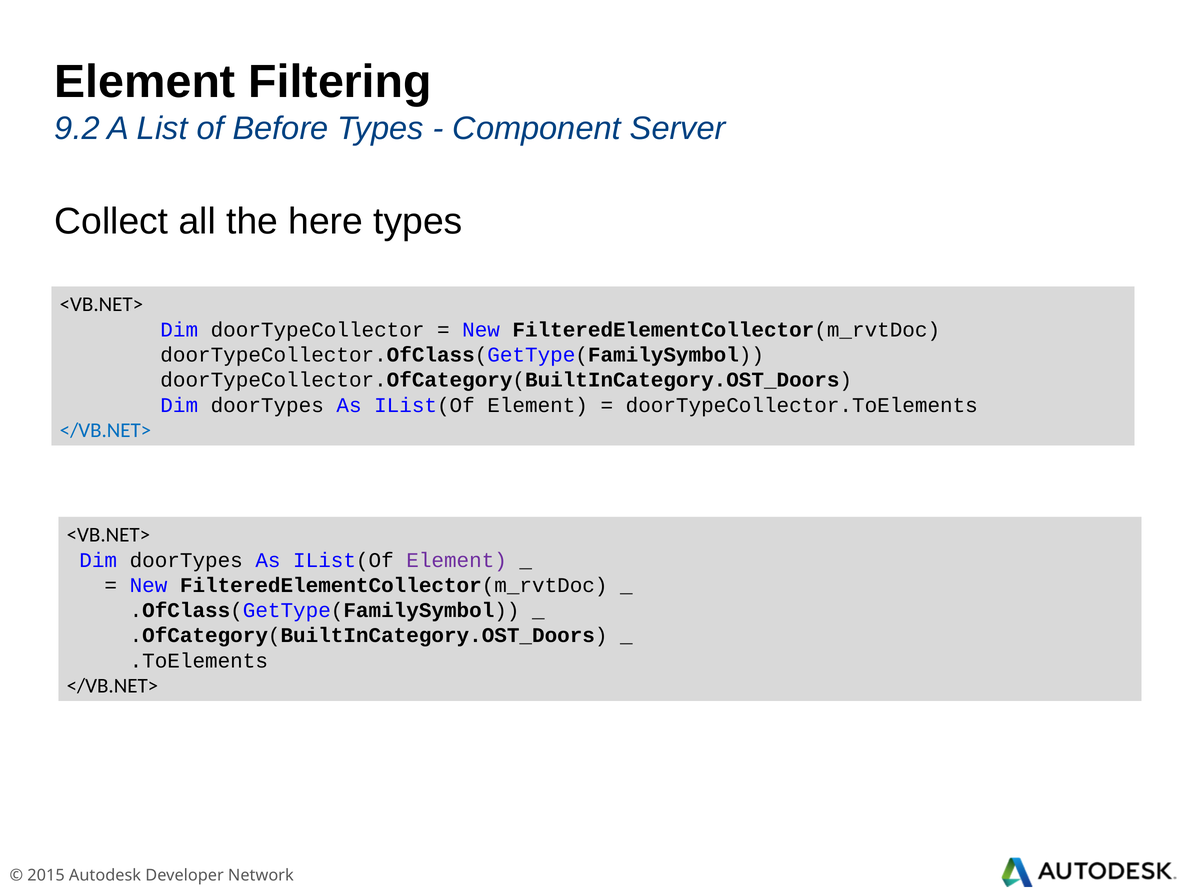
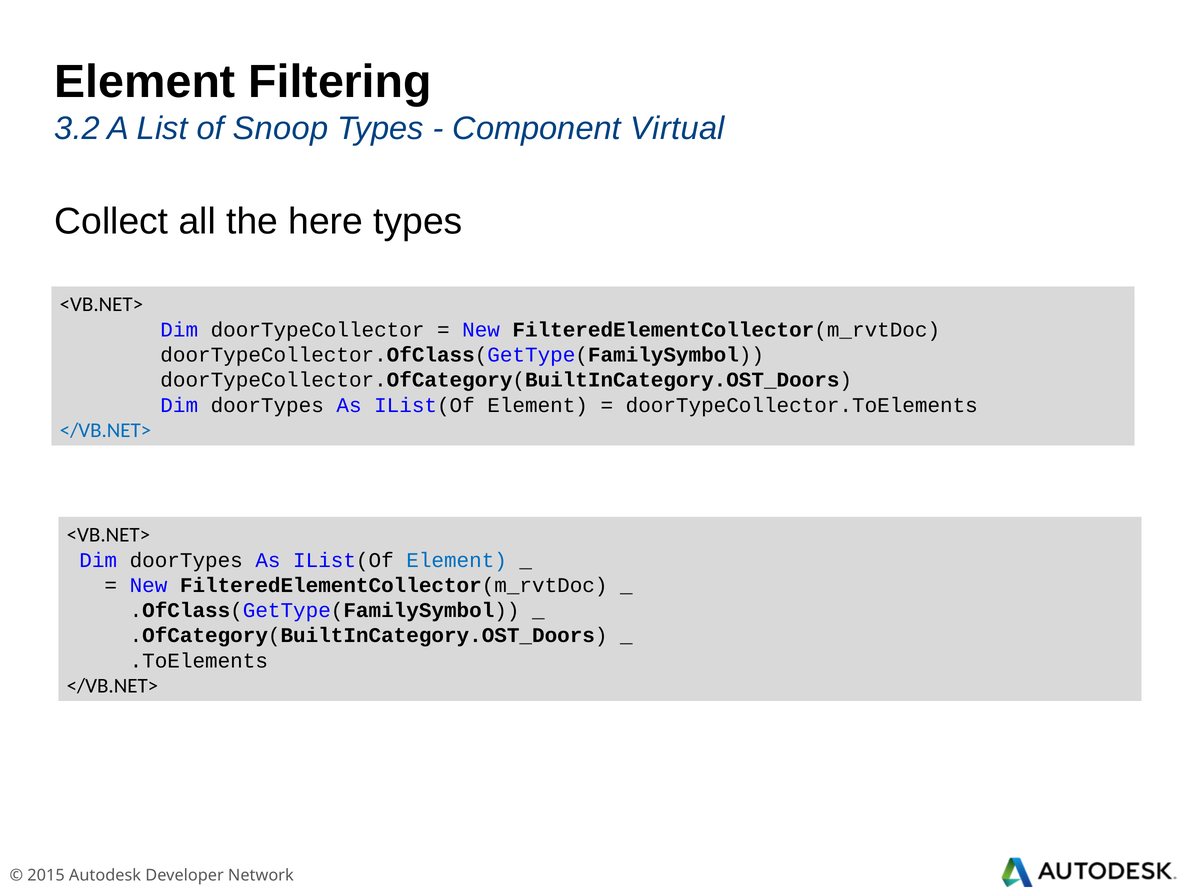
9.2: 9.2 -> 3.2 (77, 129)
Before: Before -> Snoop (280, 129)
Server: Server -> Virtual (678, 129)
Element colour: purple -> blue (457, 560)
